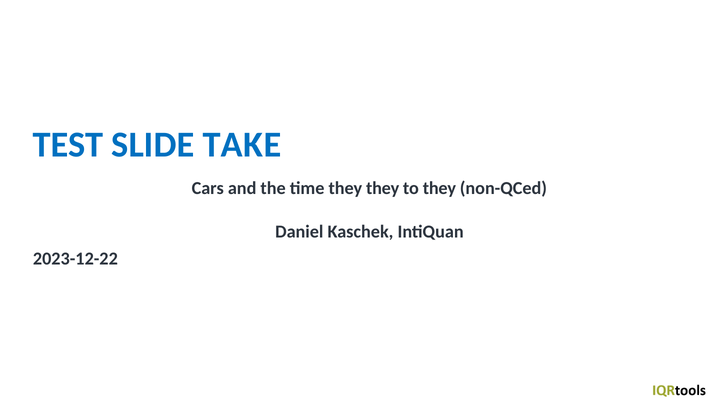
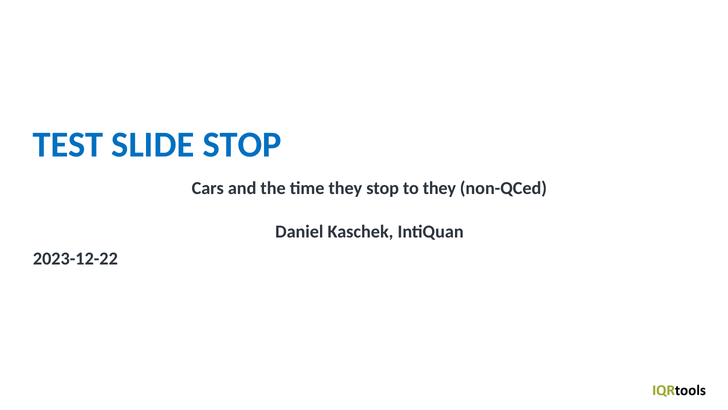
SLIDE TAKE: TAKE -> STOP (242, 145)
they they: they -> stop (383, 188)
